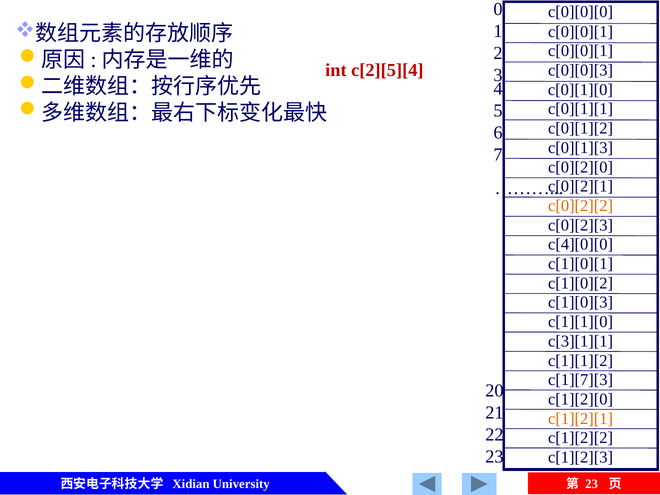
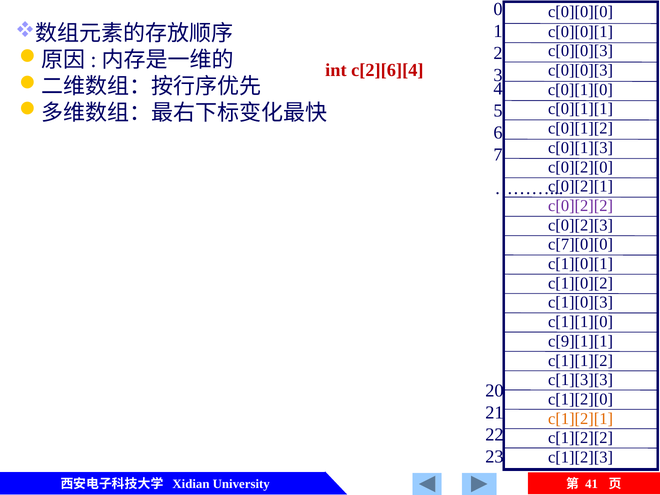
c[0][0][1: c[0][0][1 -> c[0][0][3 (581, 51)
c[2][5][4: c[2][5][4 -> c[2][6][4 (387, 70)
c[0][2][2 colour: orange -> purple (581, 206)
c[4][0][0: c[4][0][0 -> c[7][0][0 (581, 245)
c[3][1][1: c[3][1][1 -> c[9][1][1 (581, 341)
c[1][7][3: c[1][7][3 -> c[1][3][3 (581, 380)
23: 23 -> 41 (592, 484)
